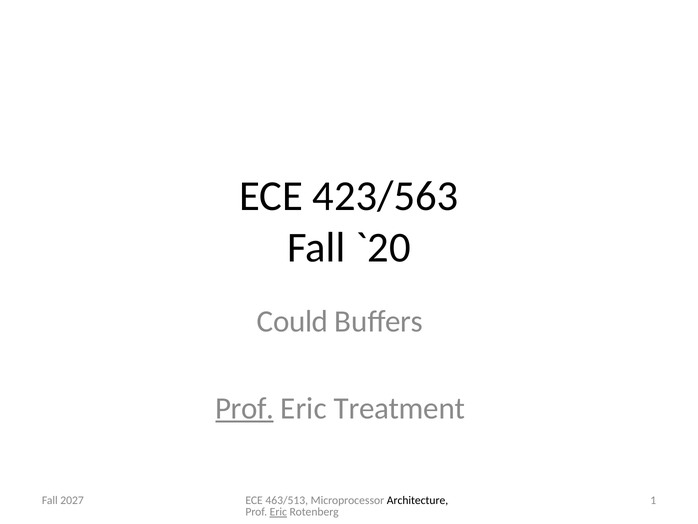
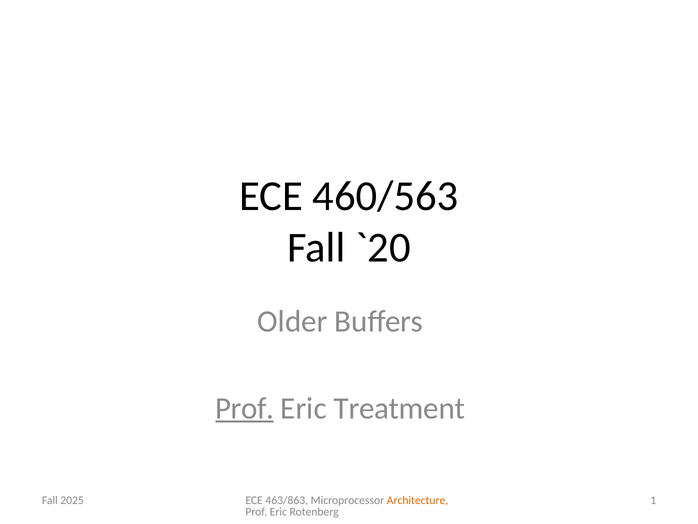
423/563: 423/563 -> 460/563 (386, 196)
Could: Could -> Older (292, 321)
463/513: 463/513 -> 463/863 (287, 500)
Architecture colour: black -> orange (418, 500)
2027: 2027 -> 2025 (72, 500)
Eric underline: present -> none (278, 511)
